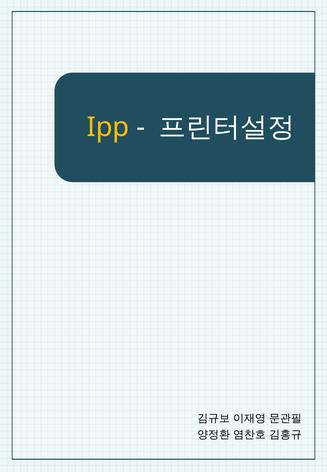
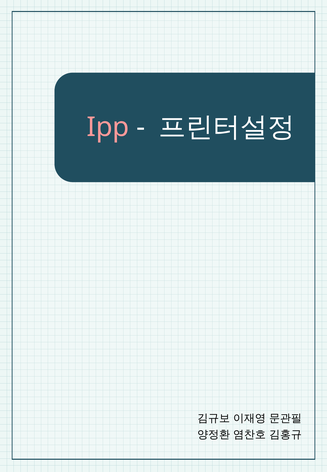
Ipp colour: yellow -> pink (108, 127)
